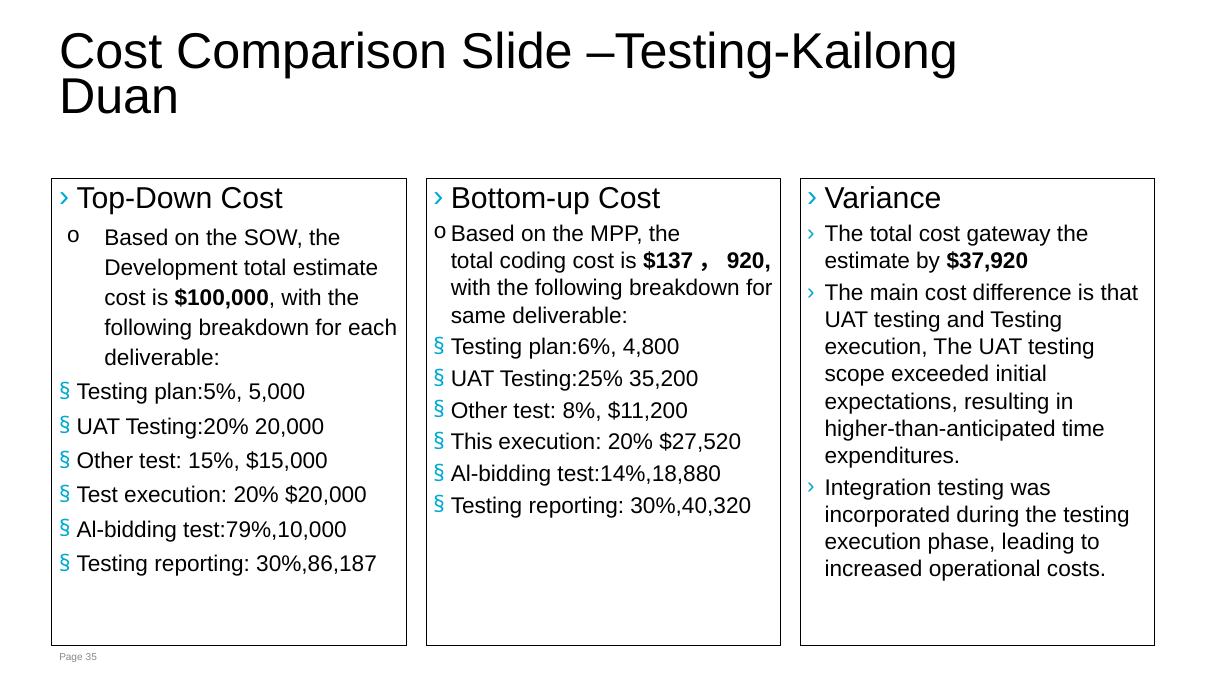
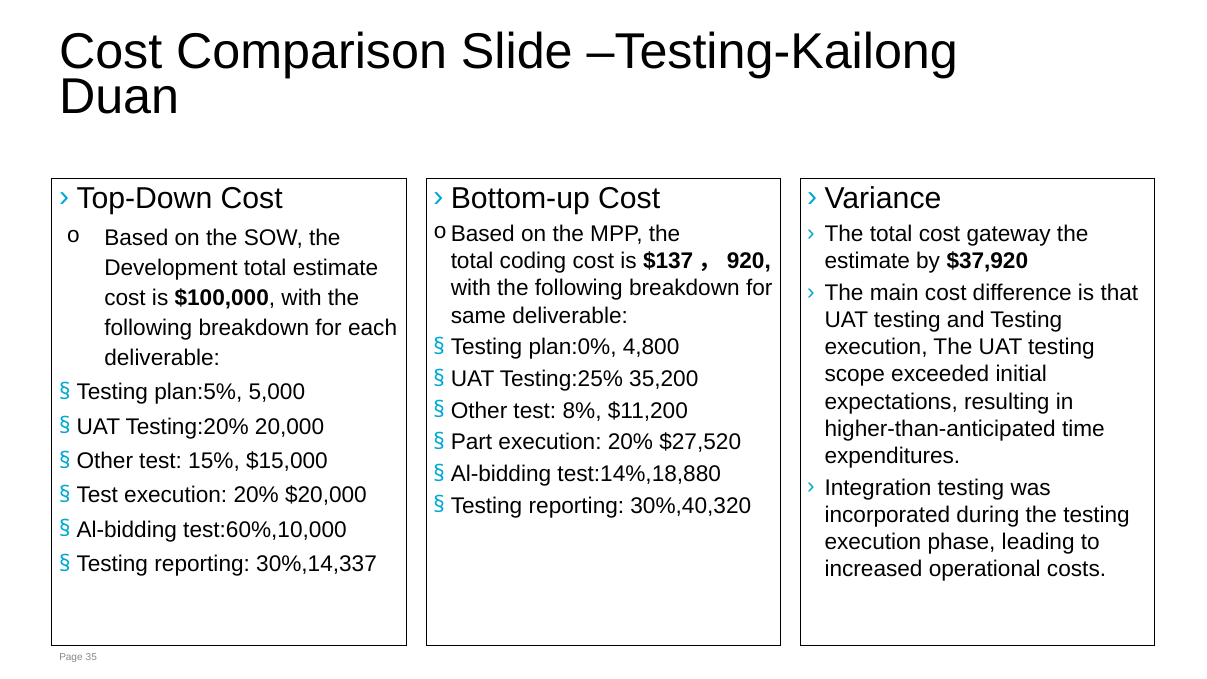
plan:6%: plan:6% -> plan:0% (573, 347)
This: This -> Part (471, 442)
test:79%,10,000: test:79%,10,000 -> test:60%,10,000 (265, 530)
30%,86,187: 30%,86,187 -> 30%,14,337 (317, 564)
